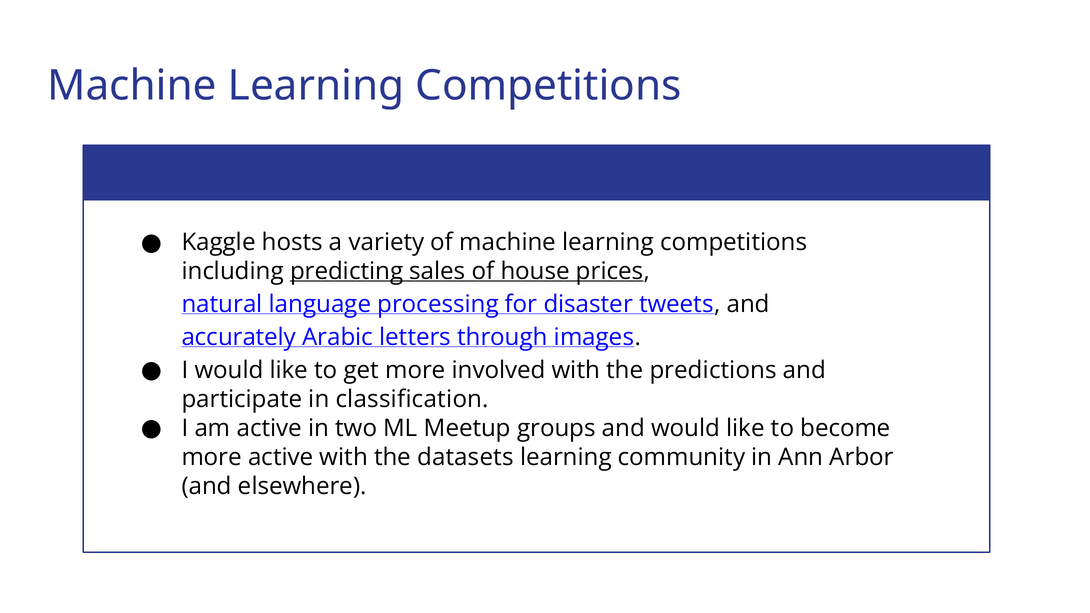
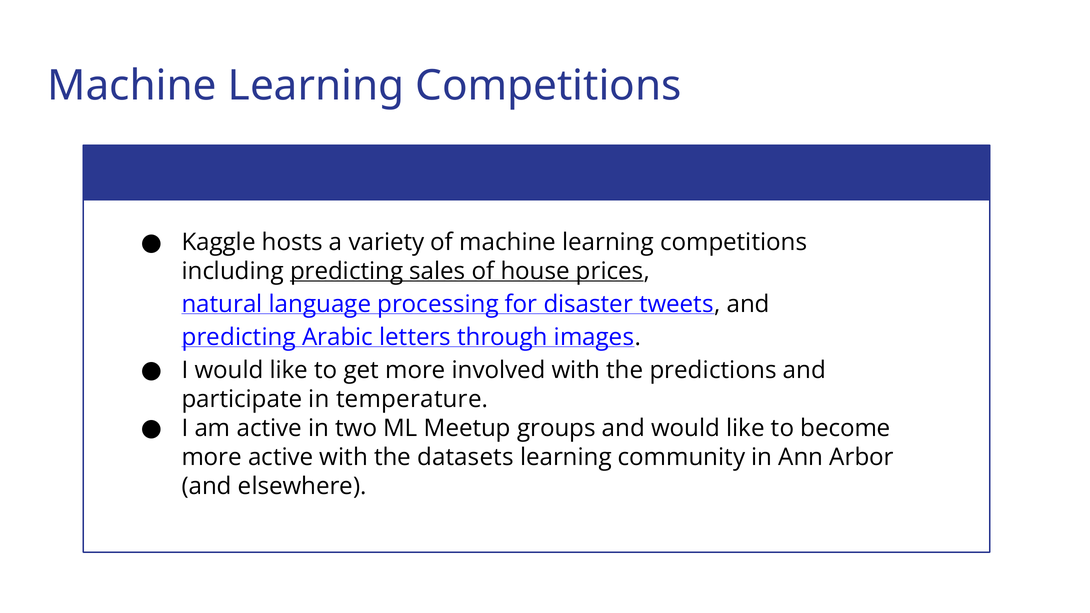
accurately: accurately -> predicting (239, 337)
classification: classification -> temperature (412, 399)
